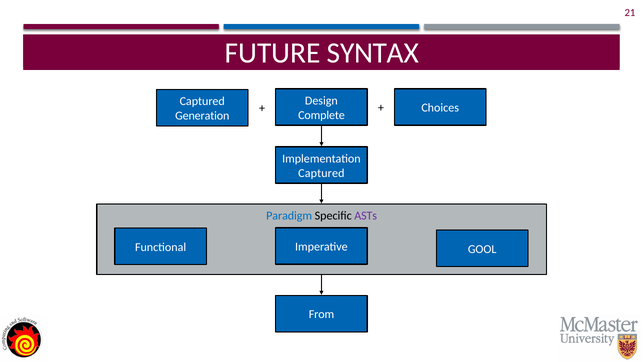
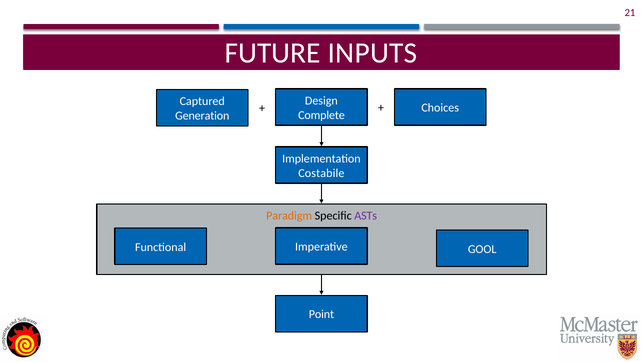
SYNTAX: SYNTAX -> INPUTS (373, 53)
Captured: Captured -> Costabile (321, 173)
Paradigm colour: blue -> orange (289, 216)
From: From -> Point (321, 314)
